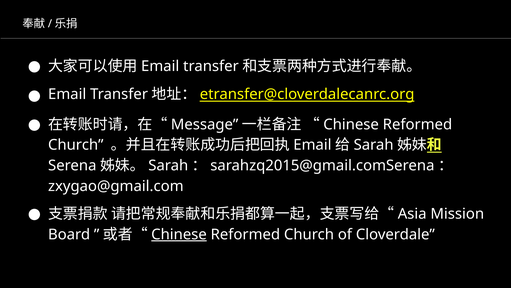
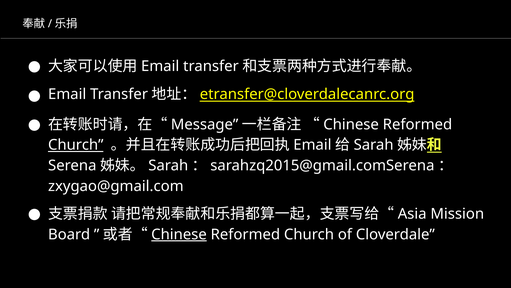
Church underline: none -> present (76, 145)
